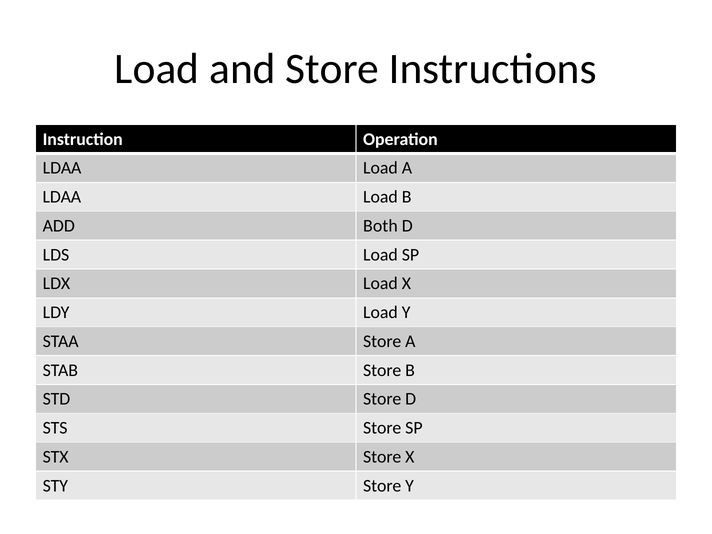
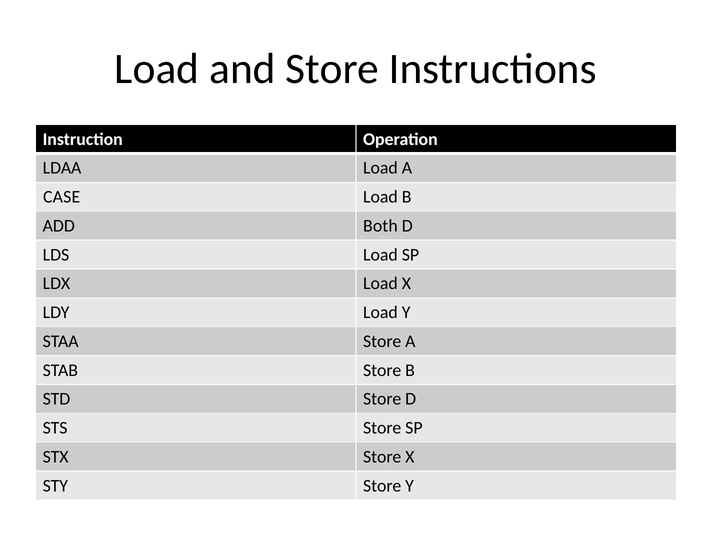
LDAA: LDAA -> CASE (62, 197)
